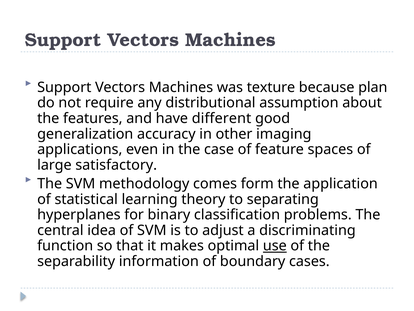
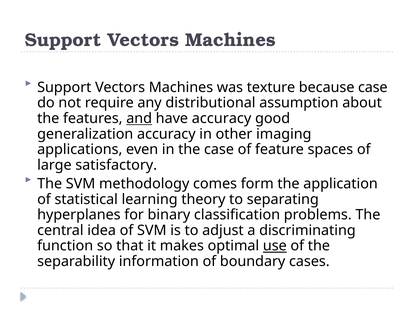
because plan: plan -> case (373, 87)
and underline: none -> present (139, 118)
have different: different -> accuracy (222, 118)
